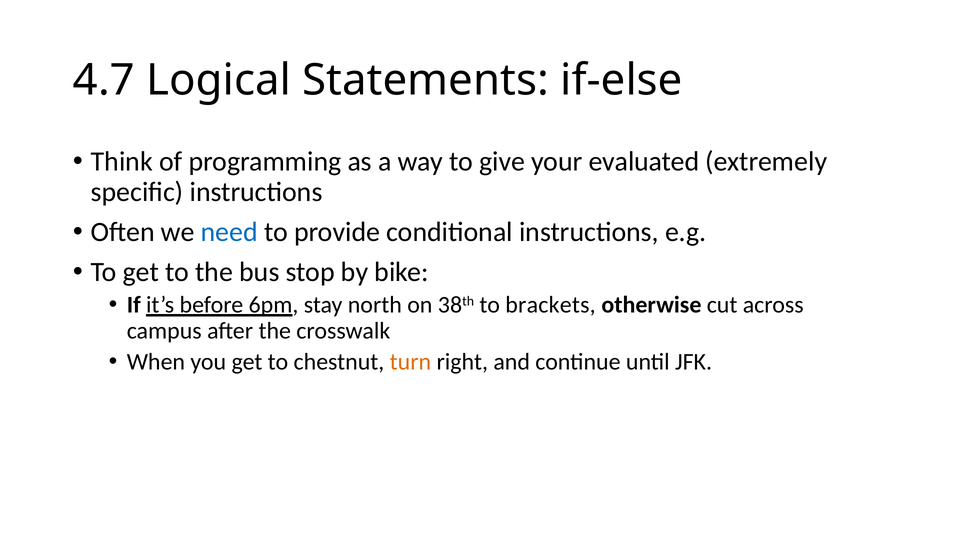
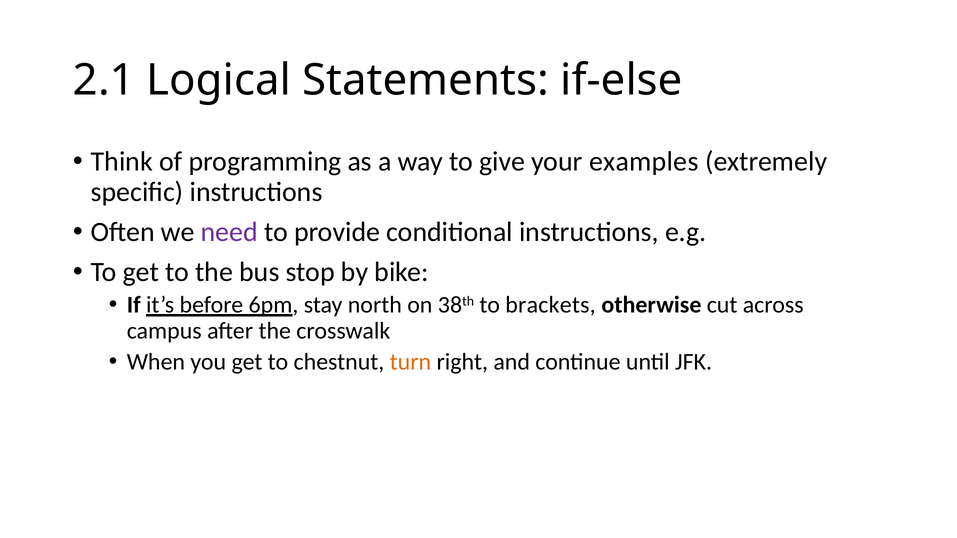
4.7: 4.7 -> 2.1 (104, 80)
evaluated: evaluated -> examples (644, 162)
need colour: blue -> purple (229, 232)
